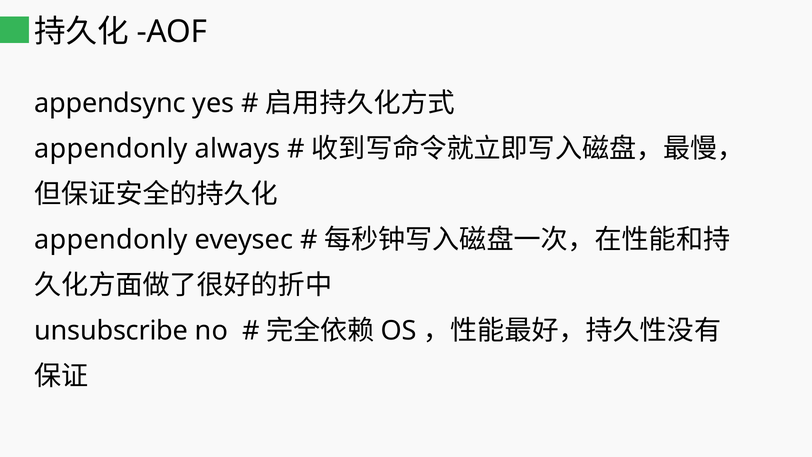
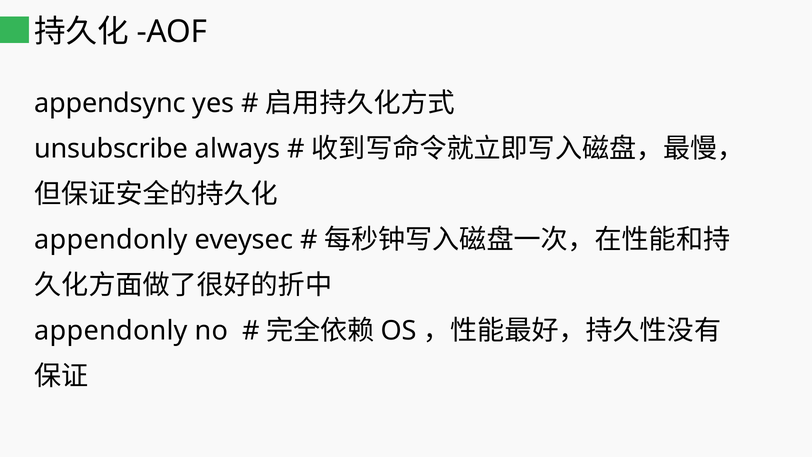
appendonly: appendonly -> unsubscribe (111, 149)
unsubscribe: unsubscribe -> appendonly (111, 331)
